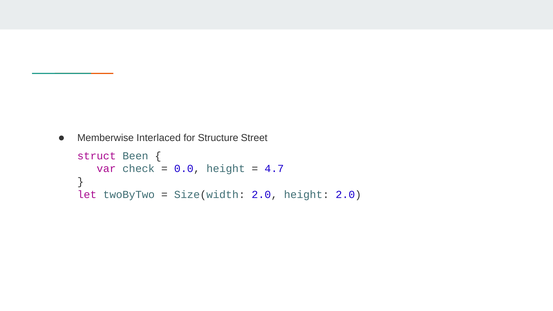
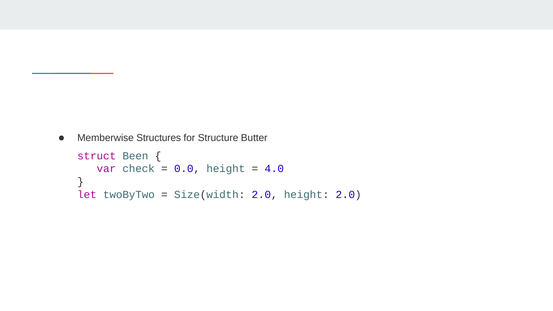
Interlaced: Interlaced -> Structures (159, 138)
Street: Street -> Butter (254, 138)
4.7: 4.7 -> 4.0 (274, 169)
